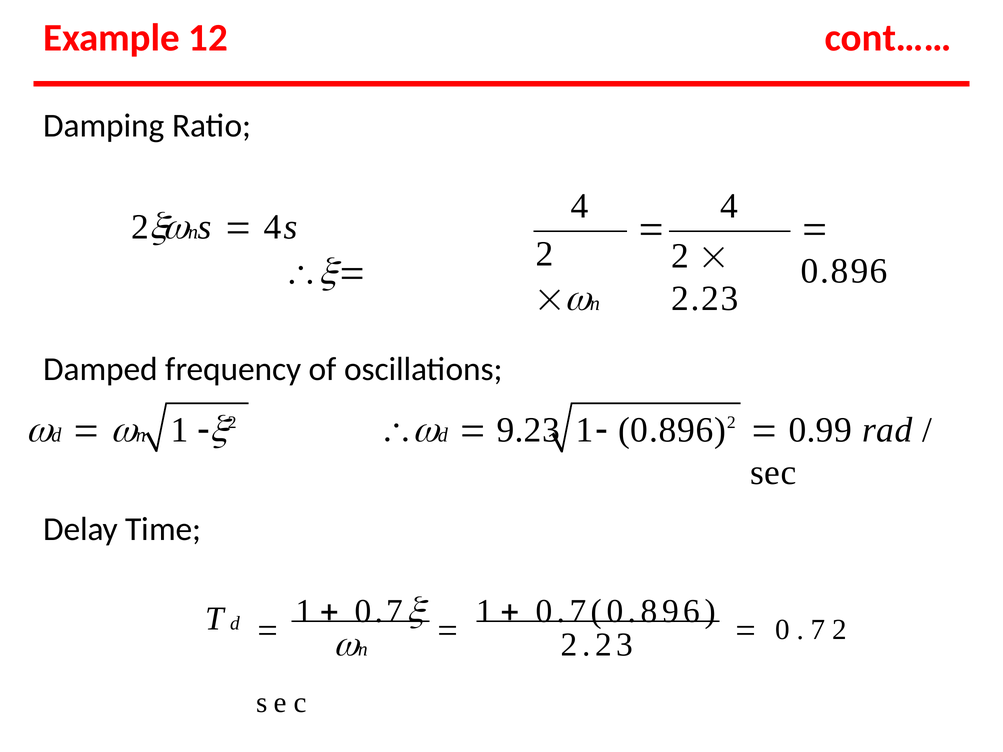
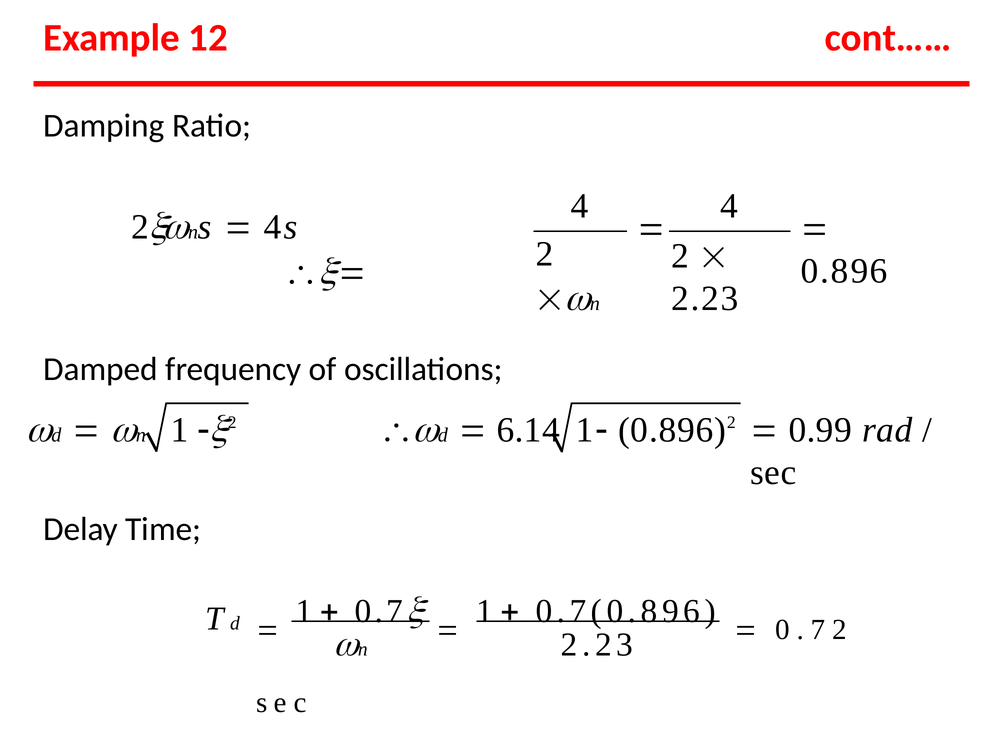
9.23: 9.23 -> 6.14 (528, 430)
